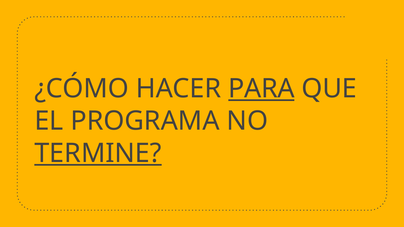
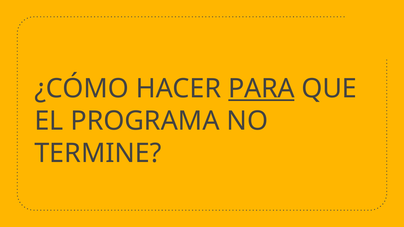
TERMINE underline: present -> none (98, 153)
